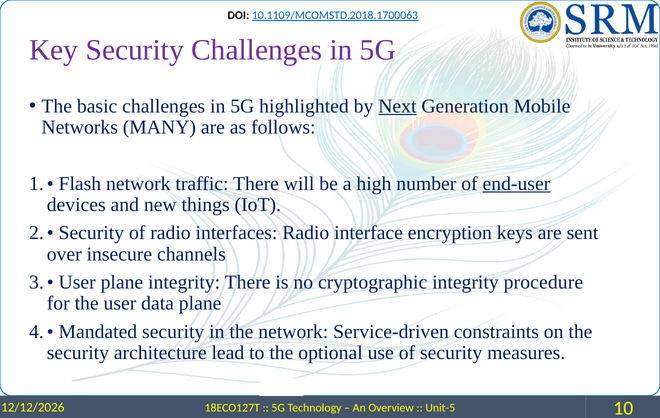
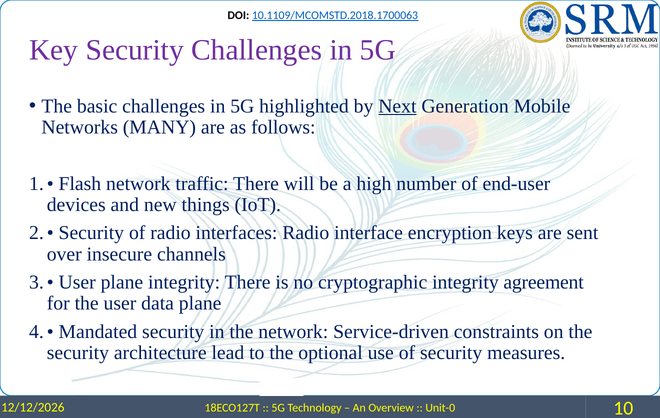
end-user underline: present -> none (516, 184)
procedure: procedure -> agreement (544, 282)
Unit-5: Unit-5 -> Unit-0 (440, 408)
